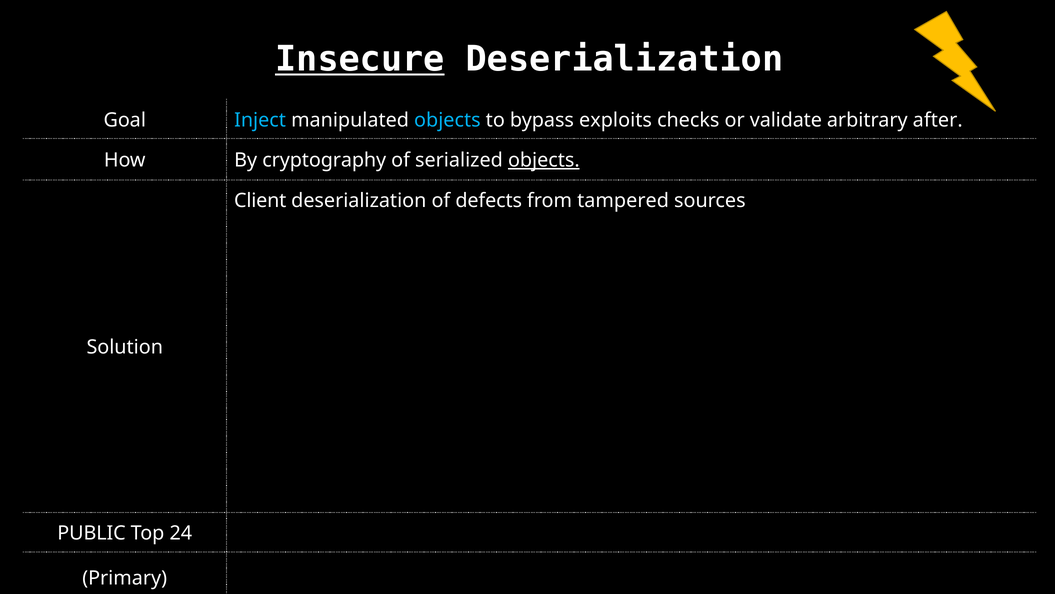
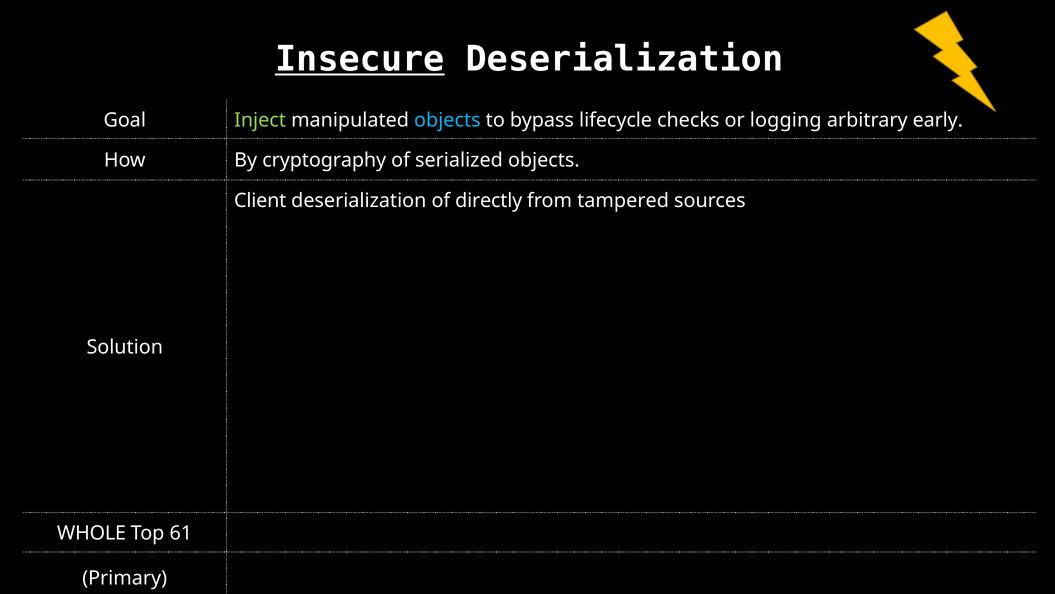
Inject colour: light blue -> light green (260, 120)
exploits: exploits -> lifecycle (616, 120)
validate: validate -> logging (786, 120)
after: after -> early (938, 120)
objects underline: present -> none (544, 160)
defects: defects -> directly (489, 200)
PUBLIC: PUBLIC -> WHOLE (92, 533)
24: 24 -> 61 (181, 533)
